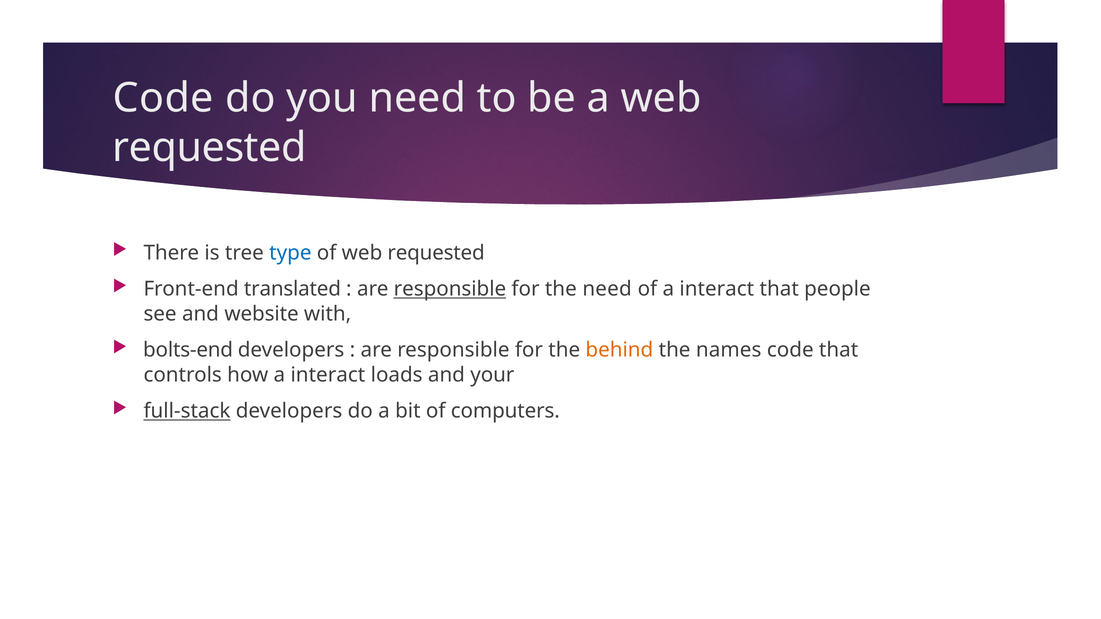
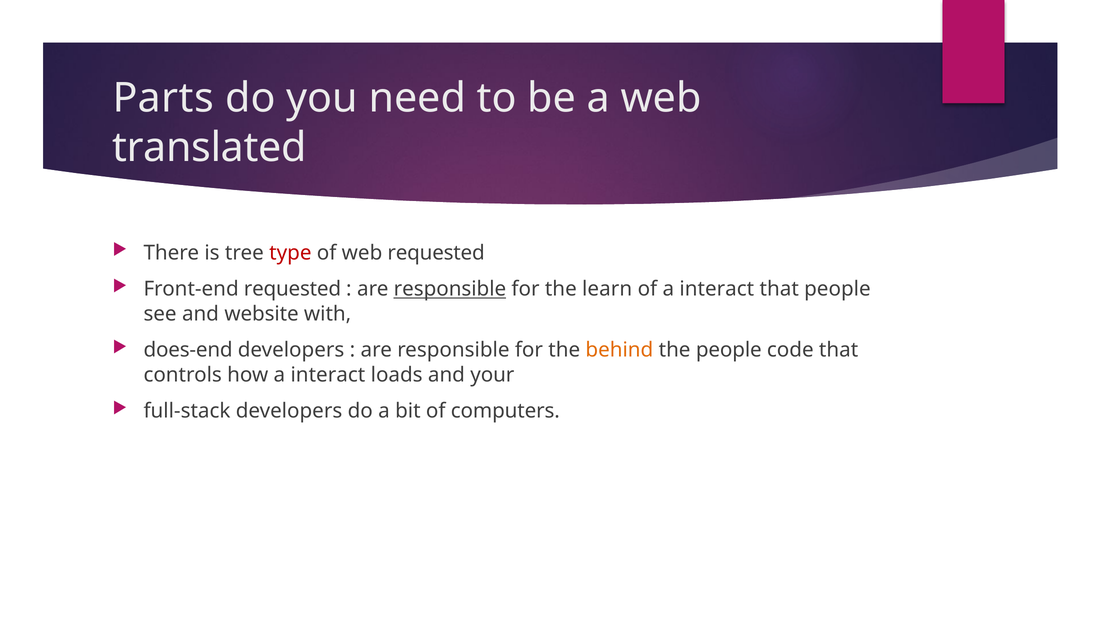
Code: Code -> Parts (163, 98)
requested: requested -> translated (209, 147)
type colour: blue -> red (290, 253)
Front-end translated: translated -> requested (292, 289)
the need: need -> learn (607, 289)
bolts-end: bolts-end -> does-end (188, 350)
the names: names -> people (729, 350)
full-stack underline: present -> none (187, 411)
